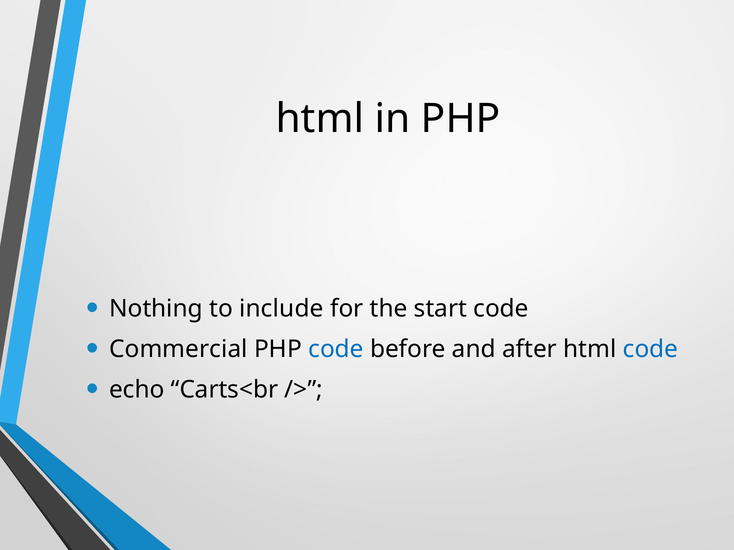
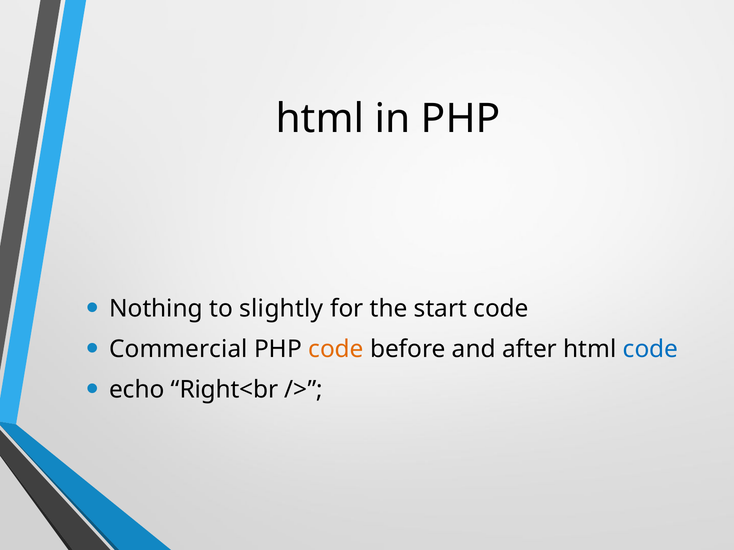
include: include -> slightly (281, 309)
code colour: blue -> orange (336, 350)
Carts<br: Carts<br -> Right<br (225, 390)
